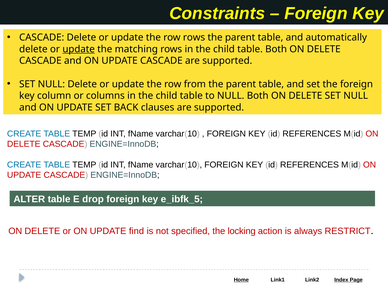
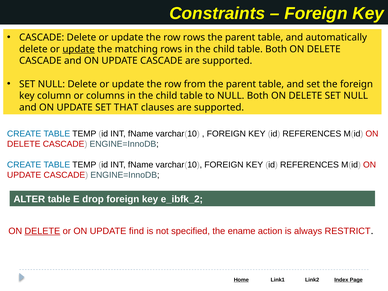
BACK: BACK -> THAT (126, 107)
e_ibfk_5: e_ibfk_5 -> e_ibfk_2 (182, 199)
DELETE underline: none -> present (42, 231)
locking: locking -> ename (242, 231)
